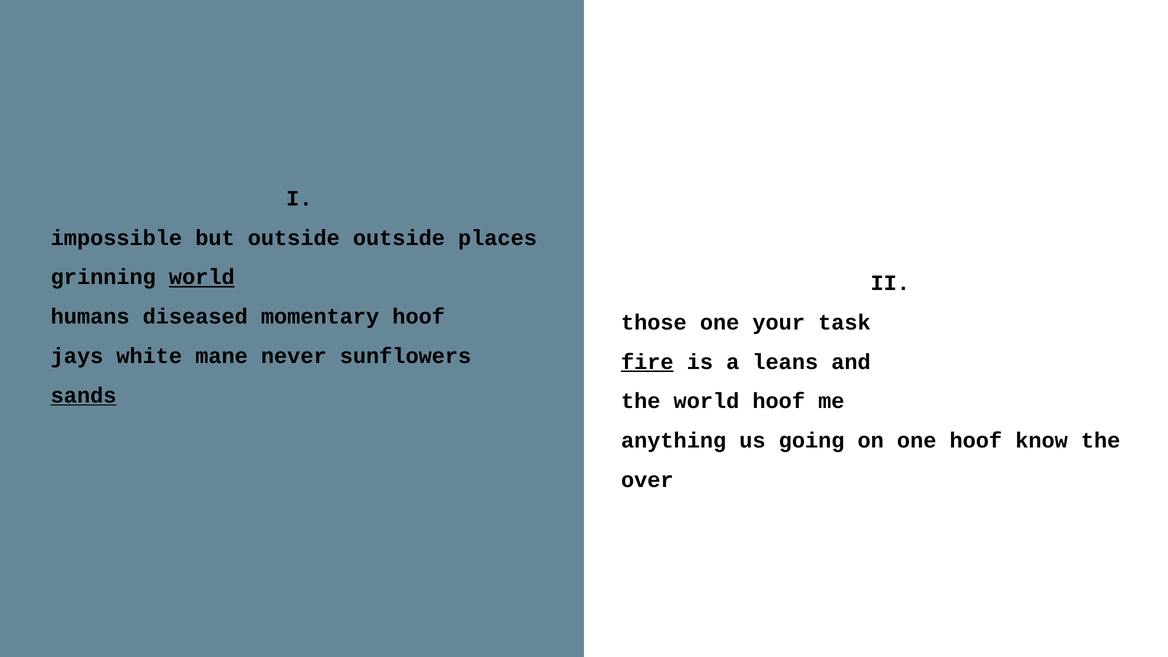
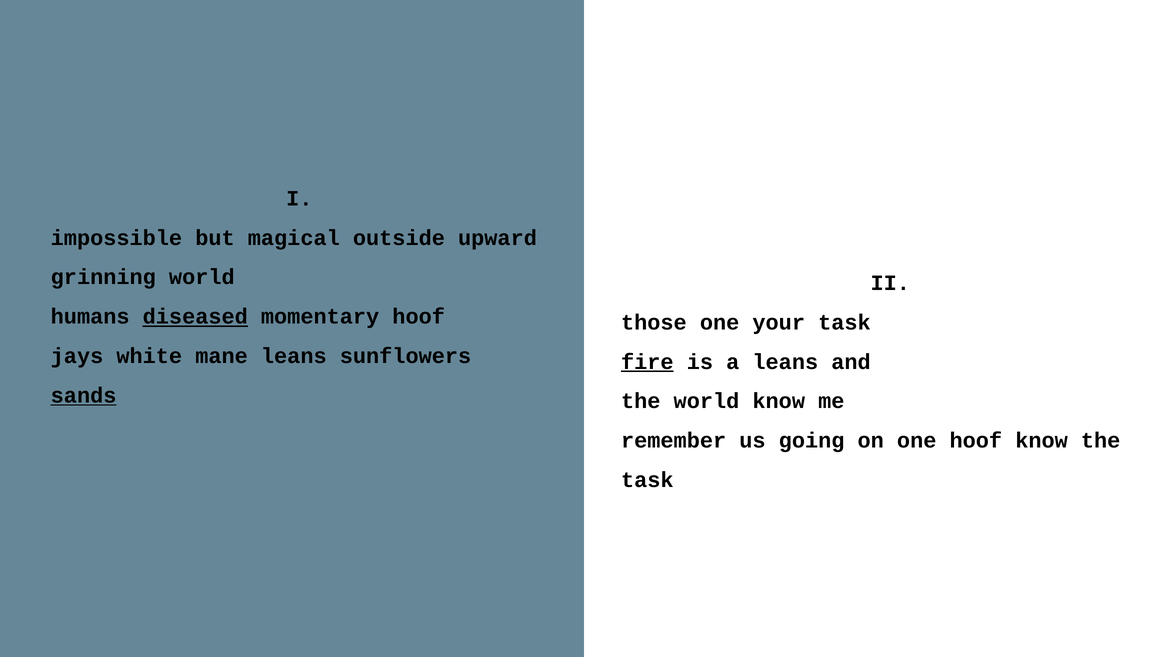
but outside: outside -> magical (294, 238)
places: places -> upward (497, 238)
world underline: present -> none (202, 277)
diseased underline: none -> present (195, 317)
mane never: never -> leans (294, 356)
world hoof: hoof -> know (779, 401)
anything: anything -> remember (674, 441)
over: over -> task (647, 480)
